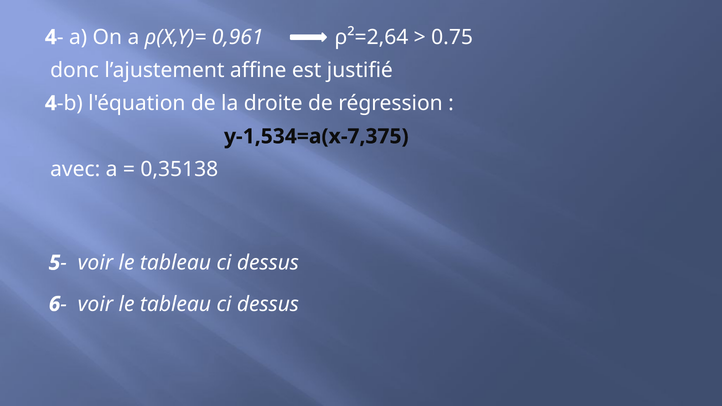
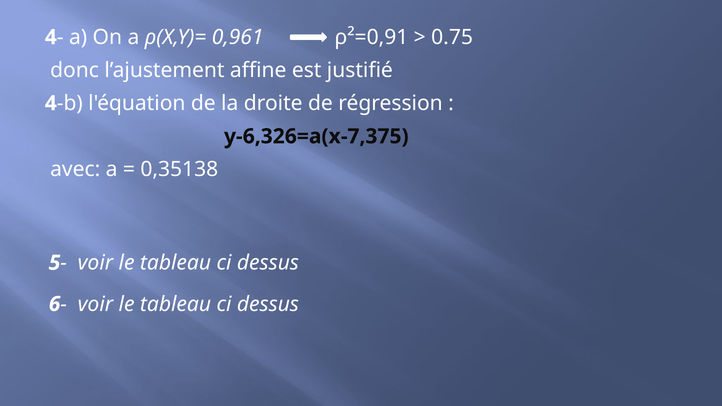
ρ²=2,64: ρ²=2,64 -> ρ²=0,91 (371, 37)
y-1,534=a(x-7,375: y-1,534=a(x-7,375 -> y-6,326=a(x-7,375 (316, 136)
